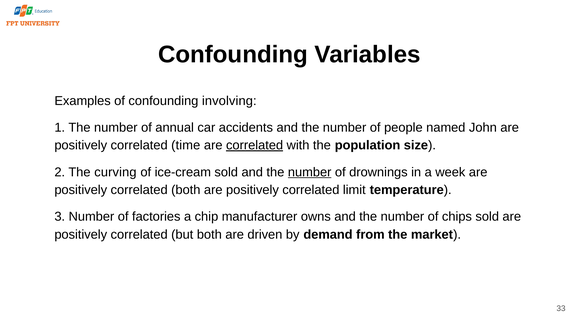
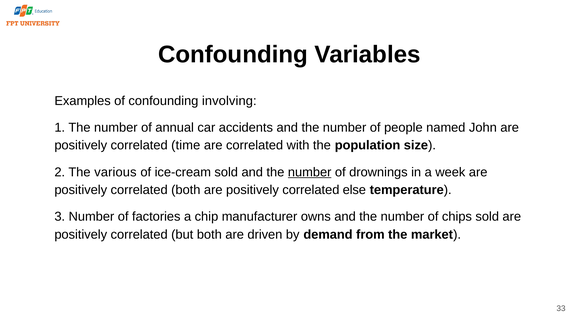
correlated underline: present -> none (255, 145)
curving: curving -> various (115, 172)
limit: limit -> else (354, 190)
